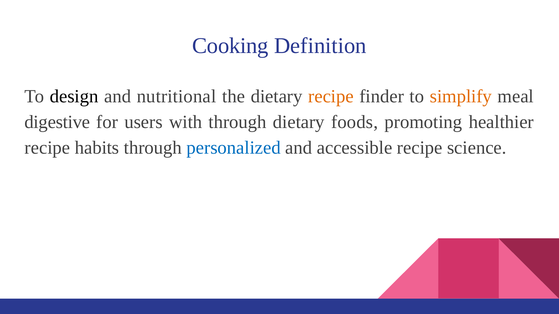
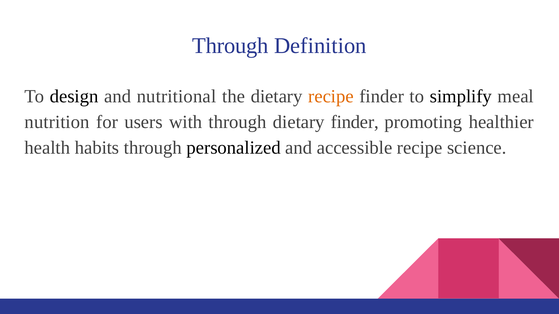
Cooking: Cooking -> Through (230, 46)
simplify colour: orange -> black (461, 97)
digestive: digestive -> nutrition (57, 122)
dietary foods: foods -> finder (355, 122)
recipe: recipe -> health (47, 148)
personalized colour: blue -> black (234, 148)
